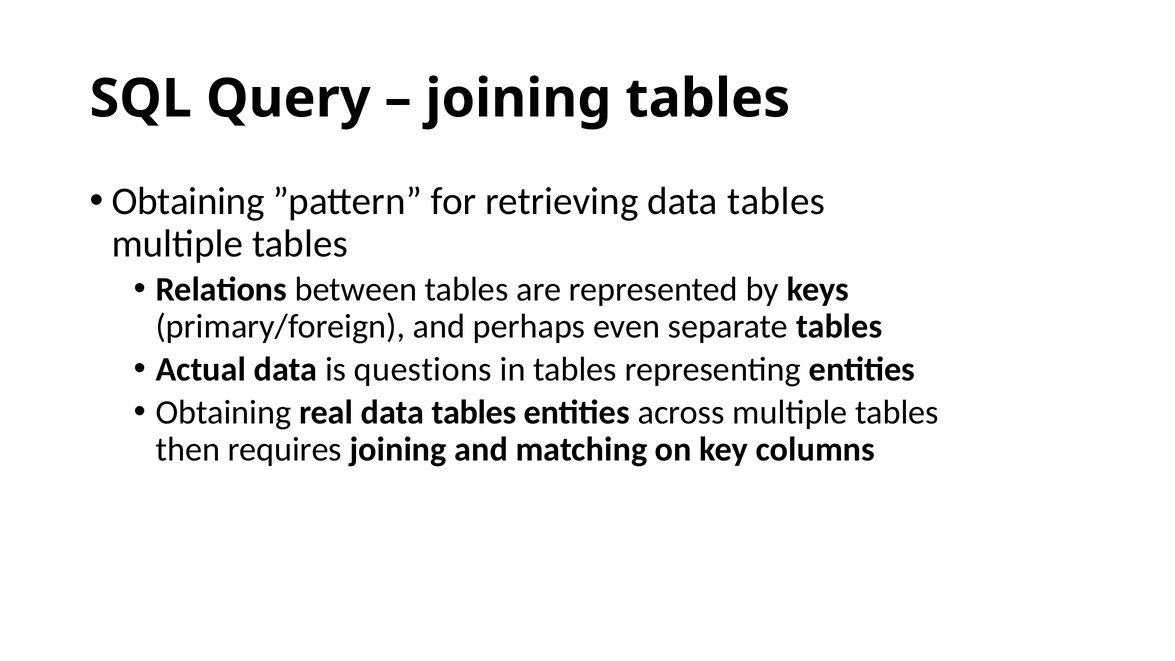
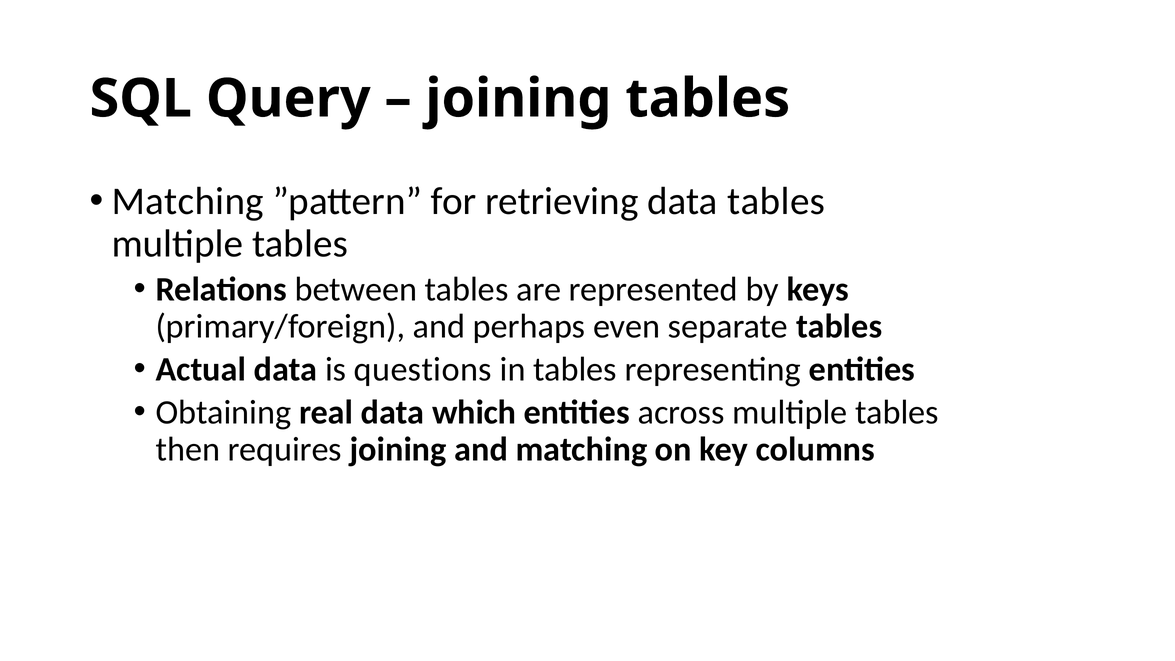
Obtaining: Obtaining -> Matching (188, 201)
real data tables: tables -> which (474, 412)
